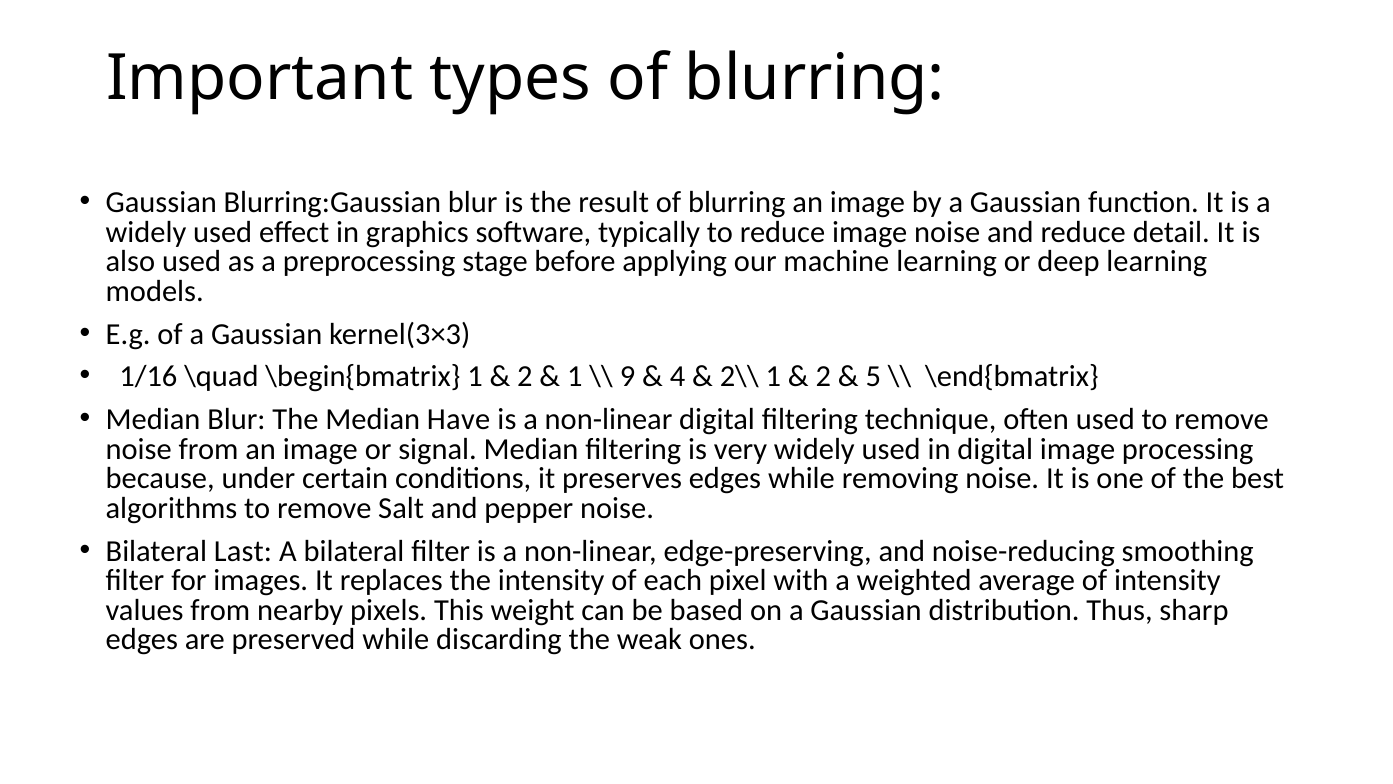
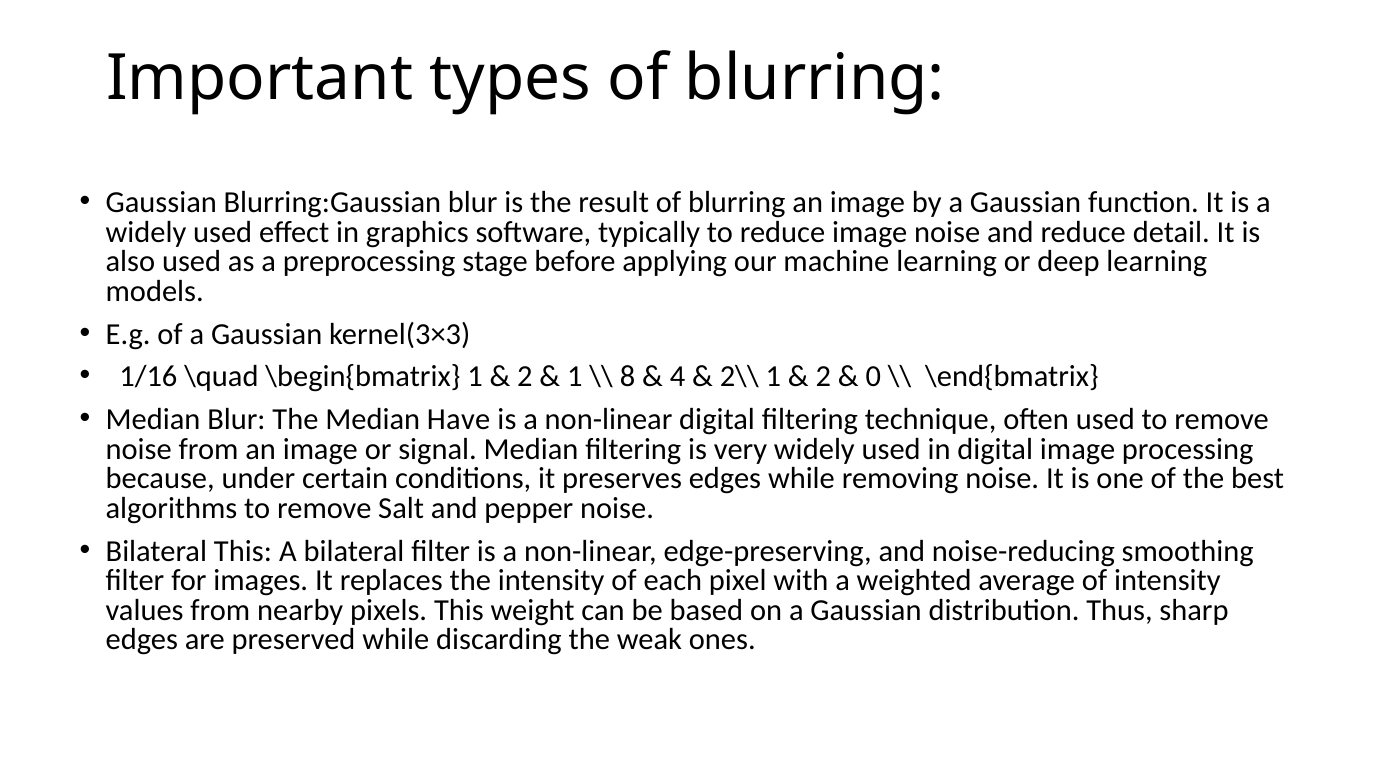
9: 9 -> 8 (628, 376)
5: 5 -> 0 (873, 376)
Bilateral Last: Last -> This (243, 551)
